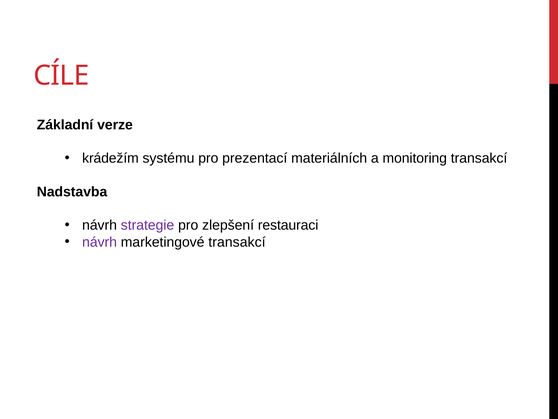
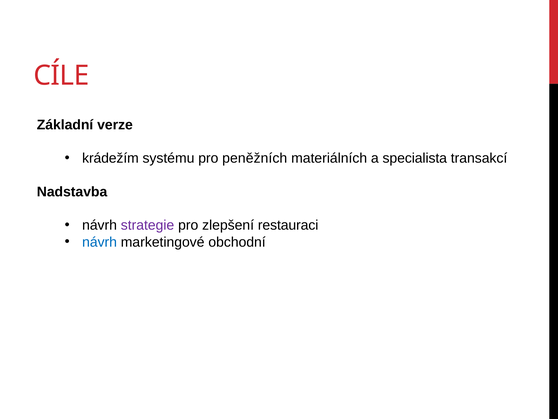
prezentací: prezentací -> peněžních (255, 158)
monitoring: monitoring -> specialista (415, 158)
návrh colour: purple -> blue (100, 242)
marketingové transakcí: transakcí -> obchodní (237, 242)
